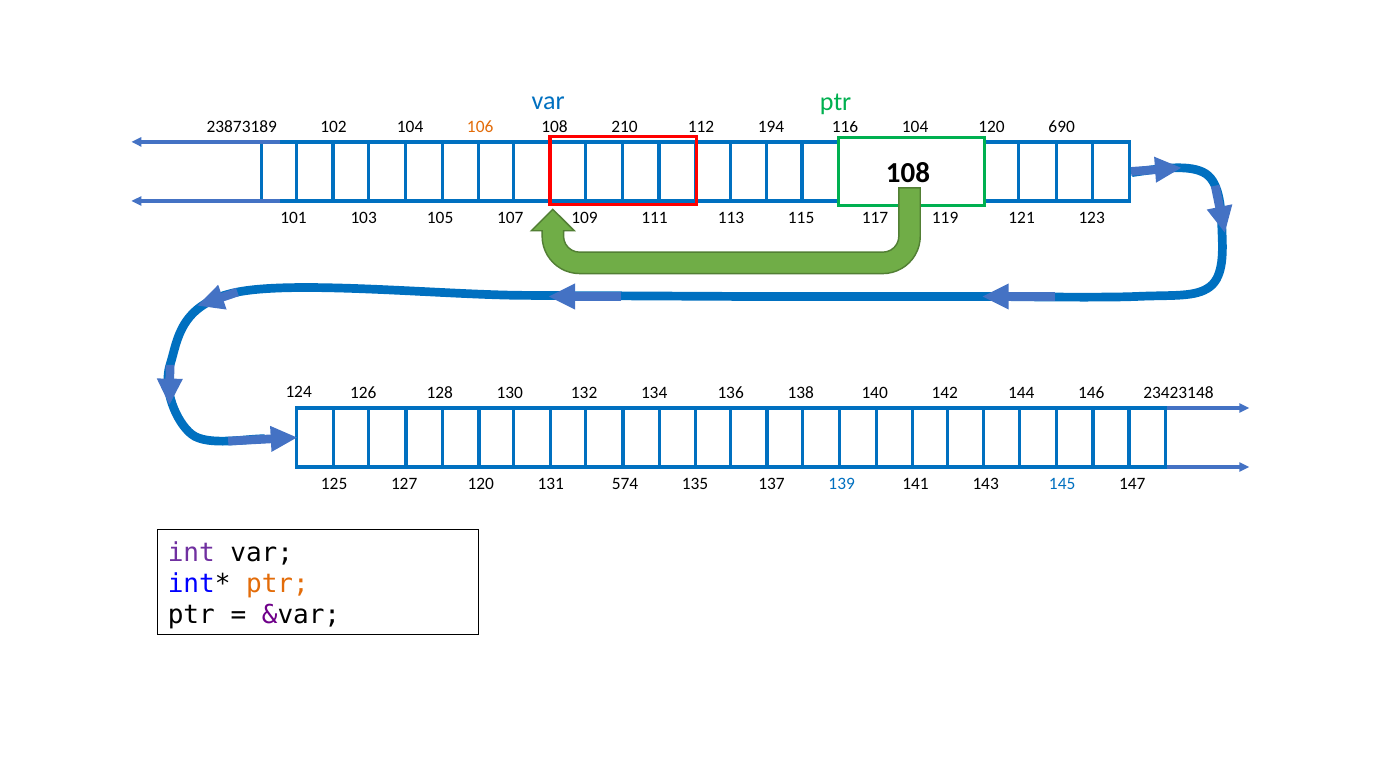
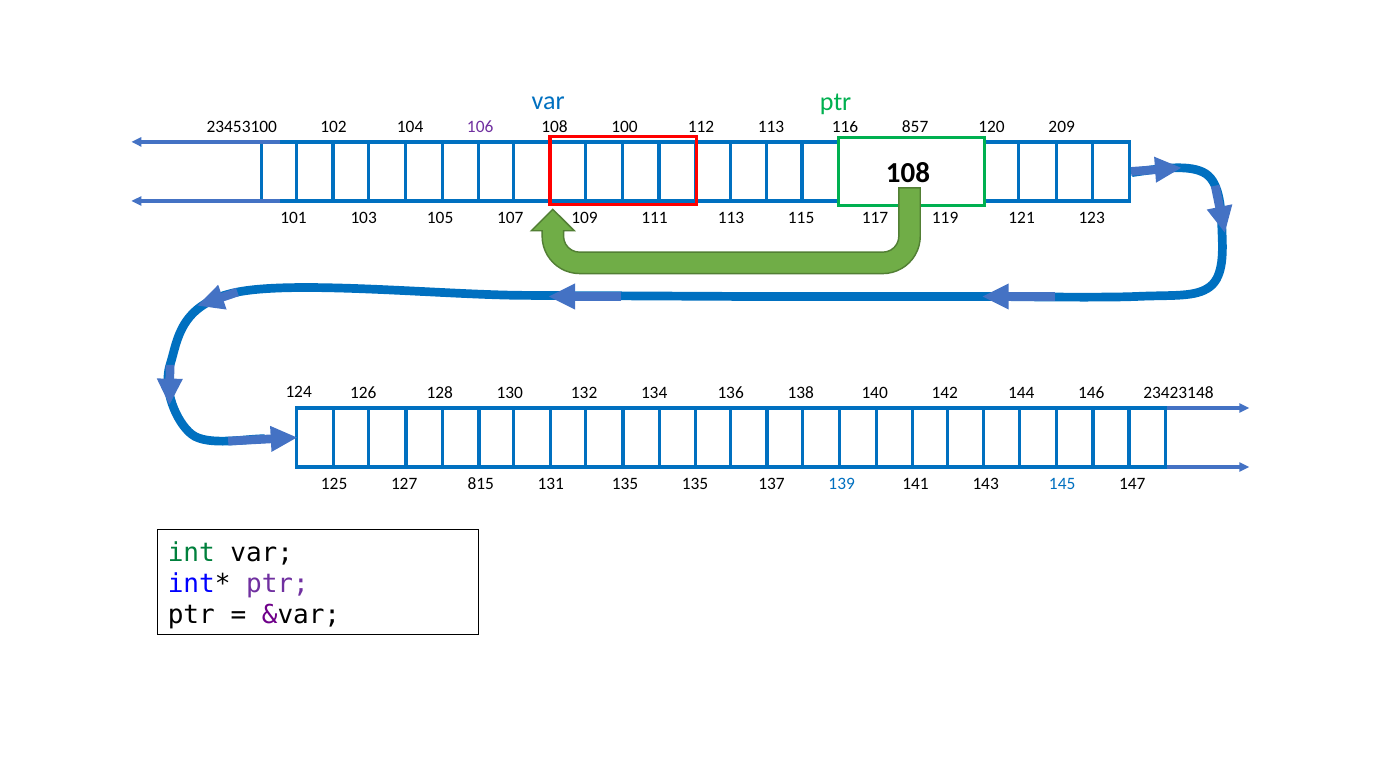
23873189: 23873189 -> 23453100 (242, 127)
106 colour: orange -> purple (480, 127)
210: 210 -> 100 (625, 127)
112 194: 194 -> 113 (771, 127)
116 104: 104 -> 857 (915, 127)
690: 690 -> 209 (1062, 127)
127 120: 120 -> 815 (481, 484)
131 574: 574 -> 135 (625, 484)
int colour: purple -> green (191, 553)
ptr colour: orange -> purple (277, 584)
